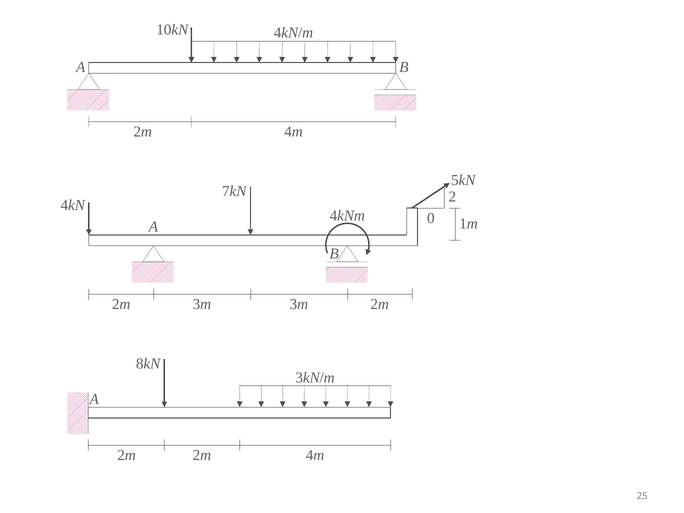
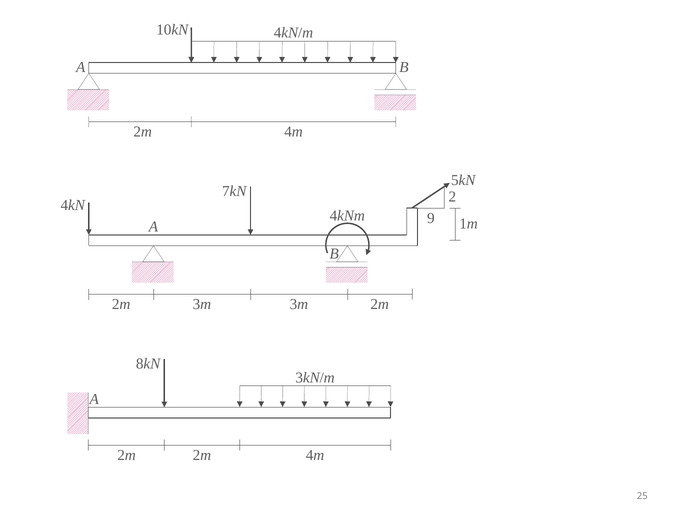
0: 0 -> 9 (431, 218)
